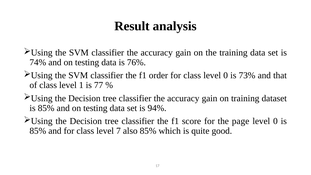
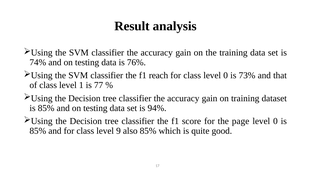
order: order -> reach (159, 75)
7: 7 -> 9 (118, 131)
